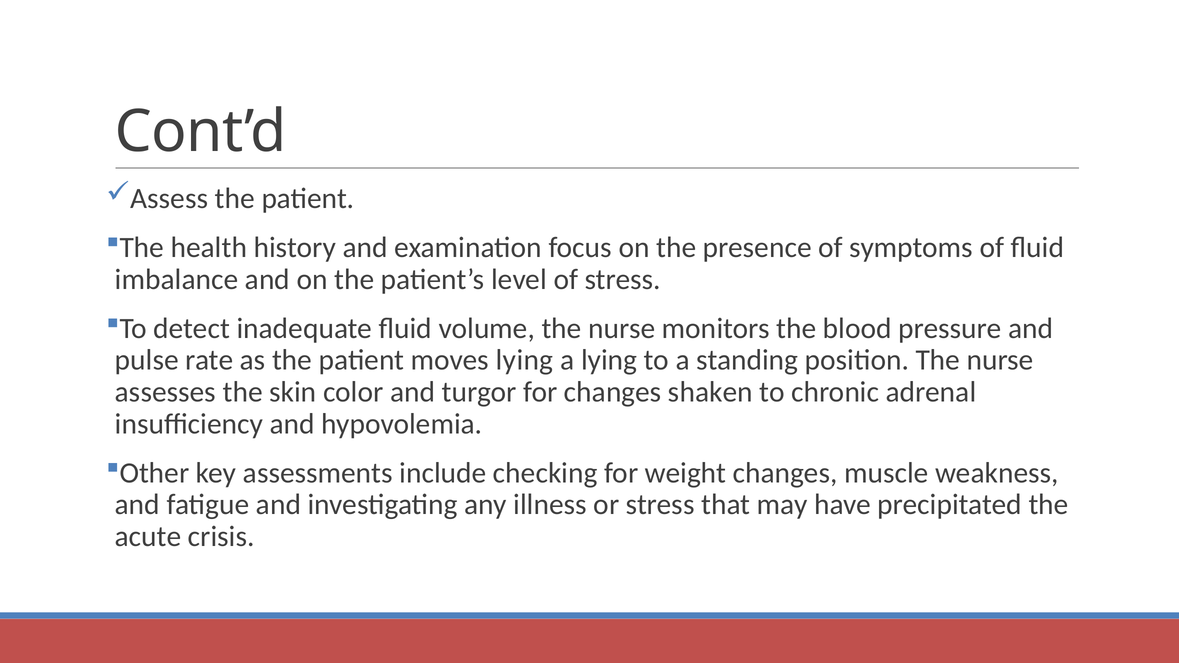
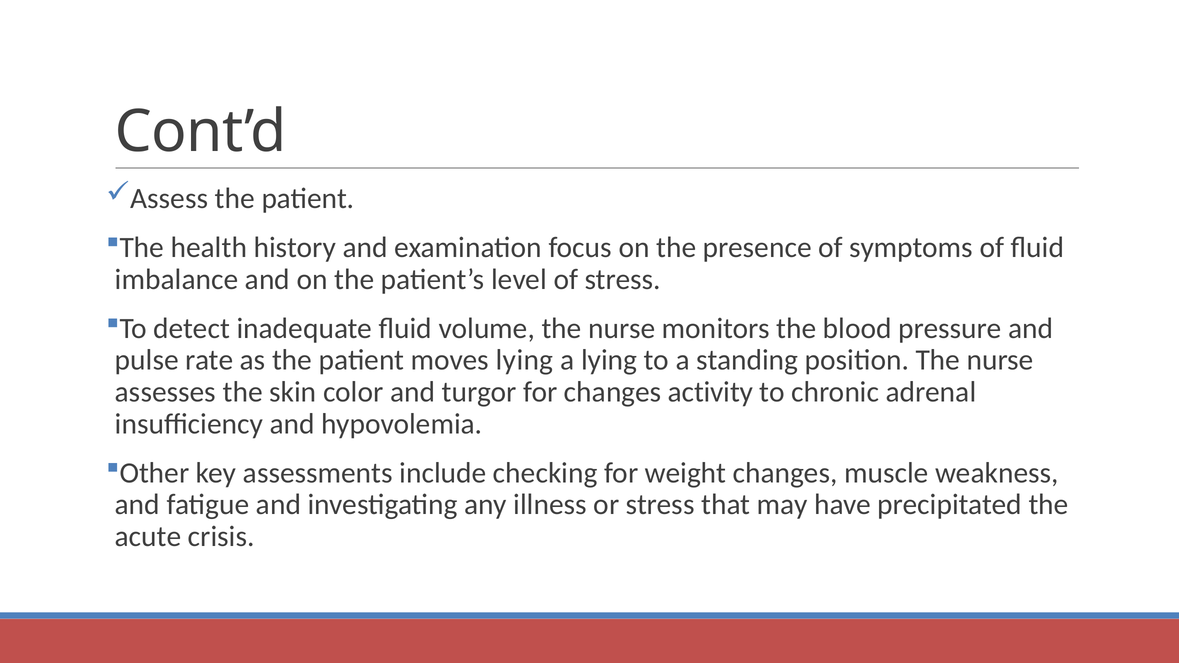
shaken: shaken -> activity (710, 392)
